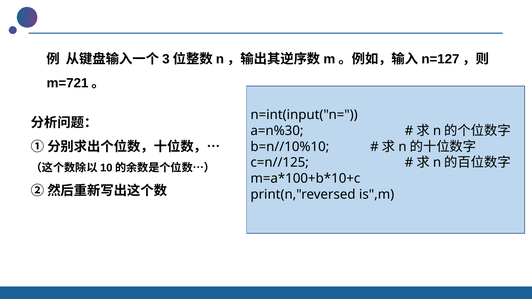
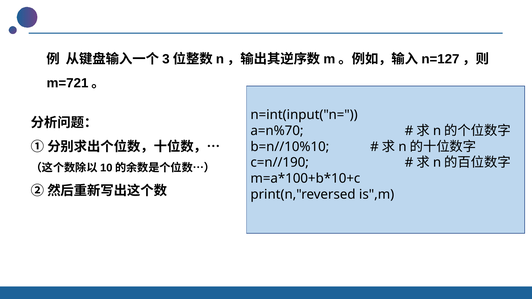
a=n%30: a=n%30 -> a=n%70 (277, 131)
c=n//125: c=n//125 -> c=n//190 (280, 163)
